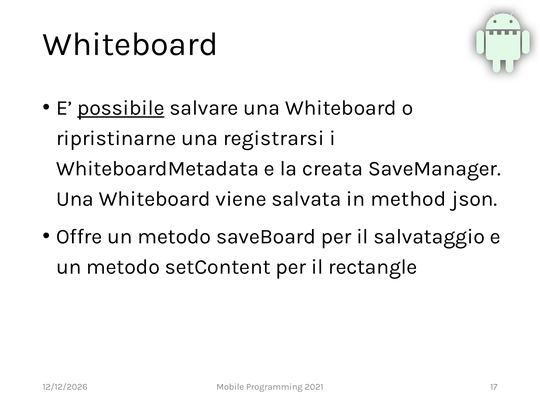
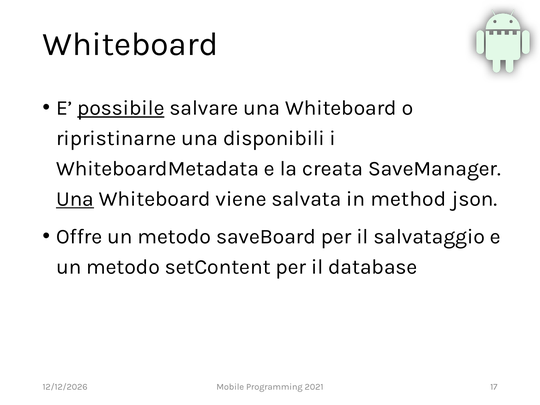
registrarsi: registrarsi -> disponibili (274, 138)
Una underline: none -> present (75, 199)
rectangle: rectangle -> database (373, 267)
